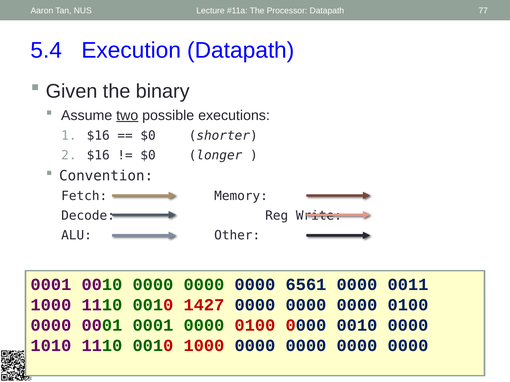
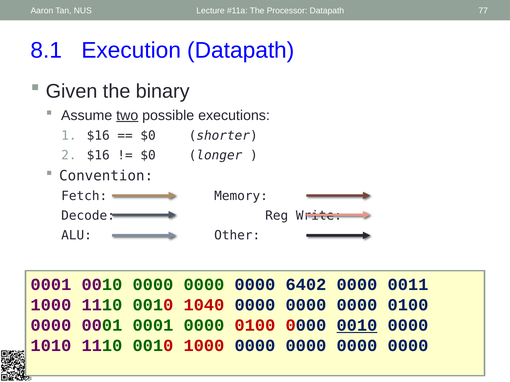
5.4: 5.4 -> 8.1 (46, 50)
6561: 6561 -> 6402 (306, 285)
1427: 1427 -> 1040 (204, 305)
0010 underline: none -> present (357, 326)
